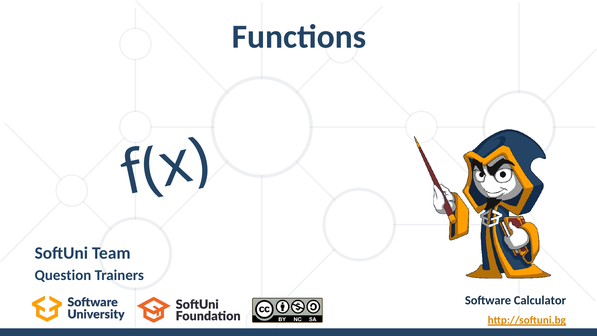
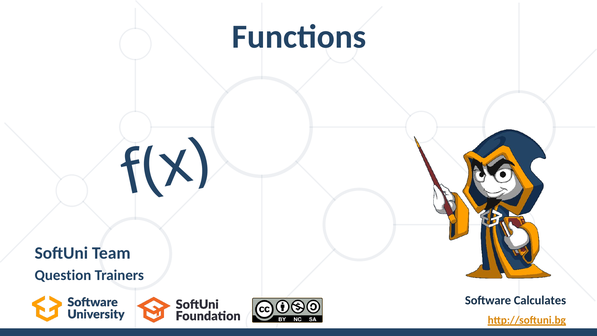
Calculator: Calculator -> Calculates (540, 300)
